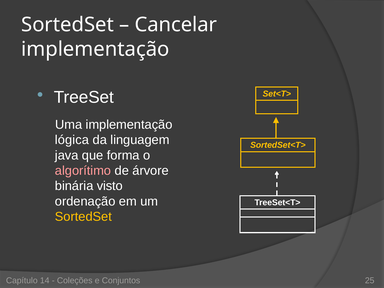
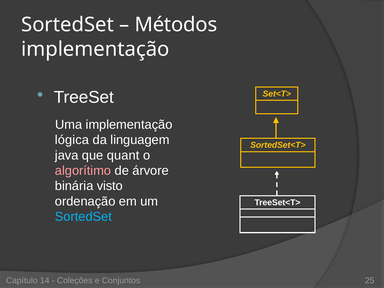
Cancelar: Cancelar -> Métodos (176, 25)
forma: forma -> quant (123, 155)
SortedSet colour: yellow -> light blue (83, 217)
